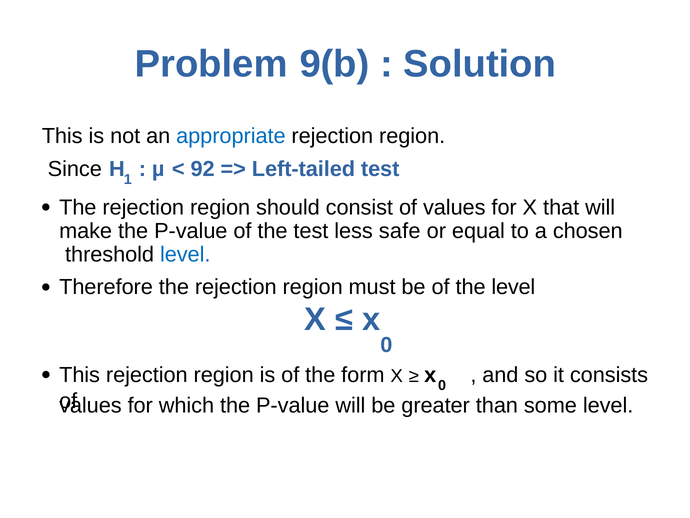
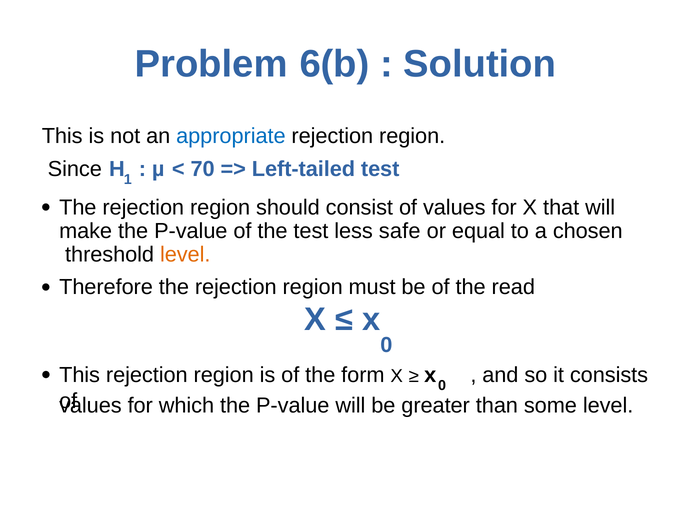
9(b: 9(b -> 6(b (335, 64)
92: 92 -> 70 (203, 169)
level colour: blue -> orange (185, 254)
the level: level -> read (513, 287)
